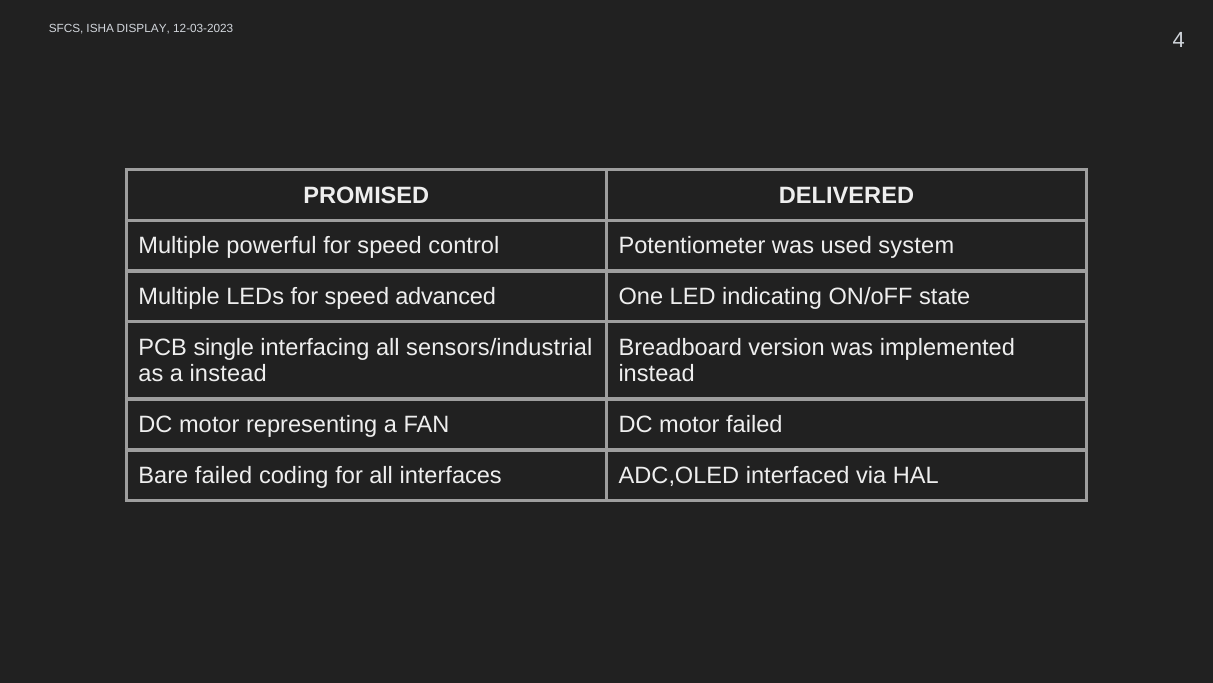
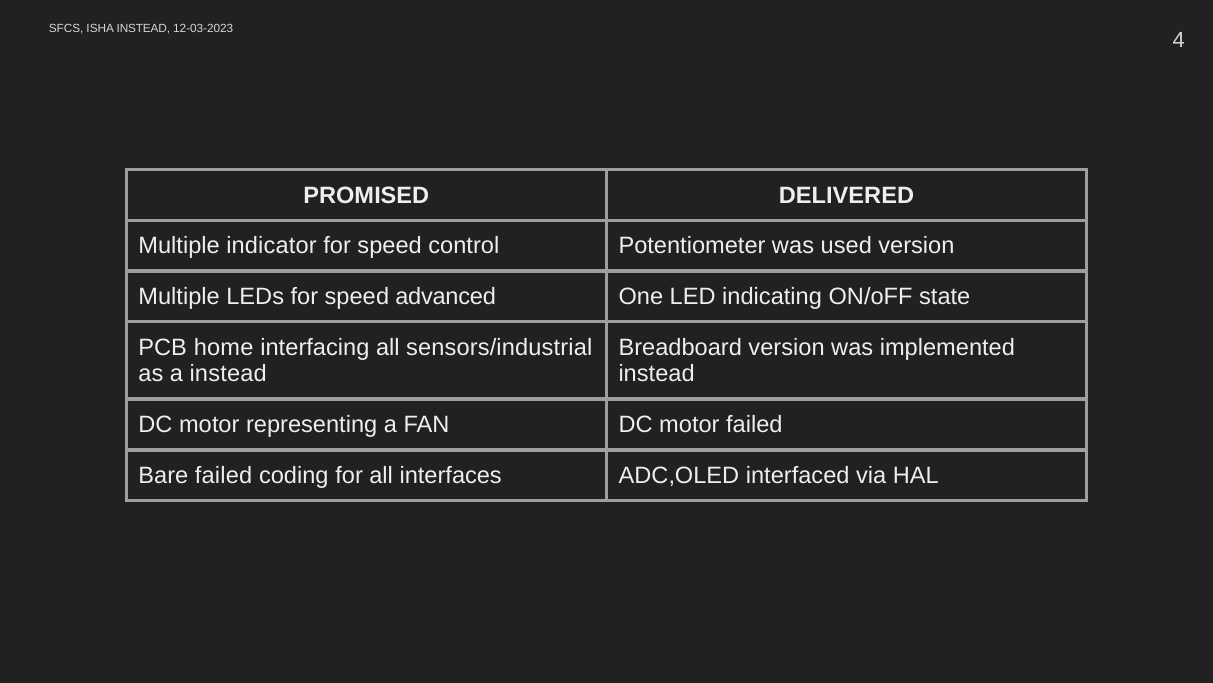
ISHA DISPLAY: DISPLAY -> INSTEAD (143, 28)
powerful: powerful -> indicator (271, 246)
used system: system -> version (916, 246)
single: single -> home (224, 347)
